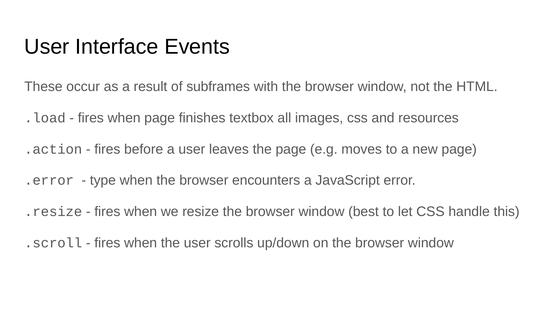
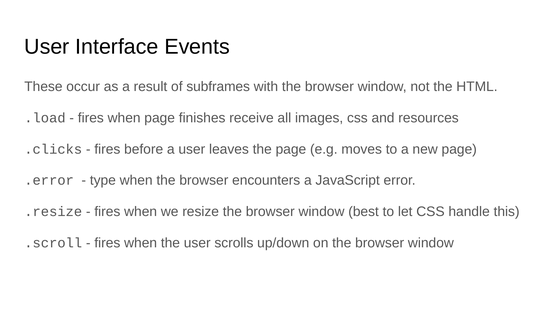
textbox: textbox -> receive (251, 118)
.action: .action -> .clicks (53, 149)
